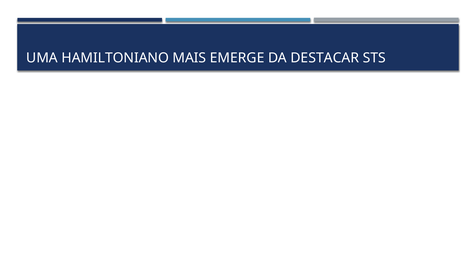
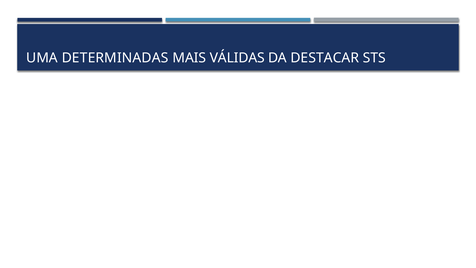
HAMILTONIANO: HAMILTONIANO -> DETERMINADAS (115, 58)
EMERGE: EMERGE -> VÁLIDAS (237, 58)
